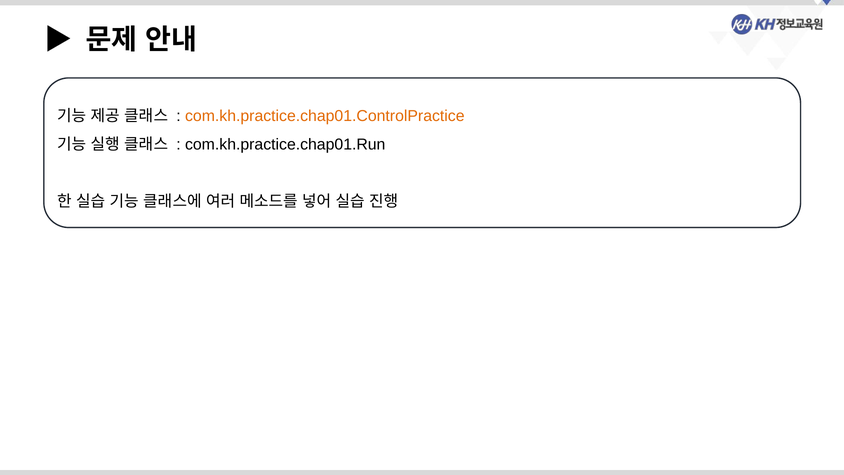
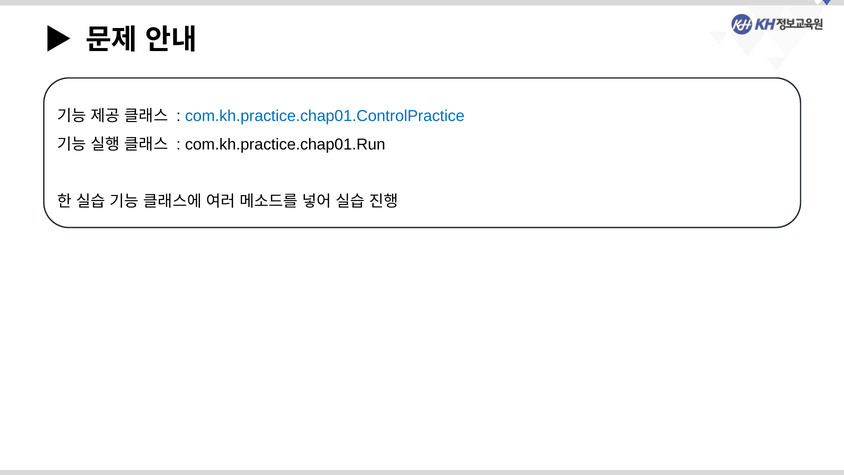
com.kh.practice.chap01.ControlPractice colour: orange -> blue (325, 116)
